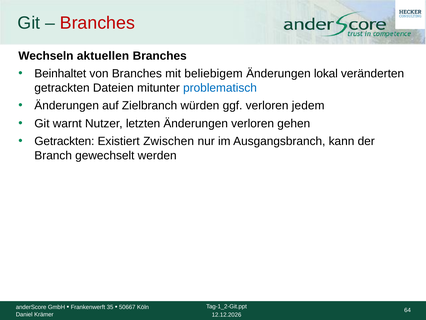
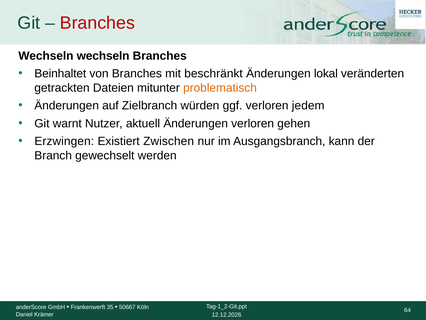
Wechseln aktuellen: aktuellen -> wechseln (103, 56)
beliebigem: beliebigem -> beschränkt (214, 74)
problematisch colour: blue -> orange (220, 88)
letzten: letzten -> aktuell (143, 123)
Getrackten: Getrackten -> Erzwingen (64, 141)
